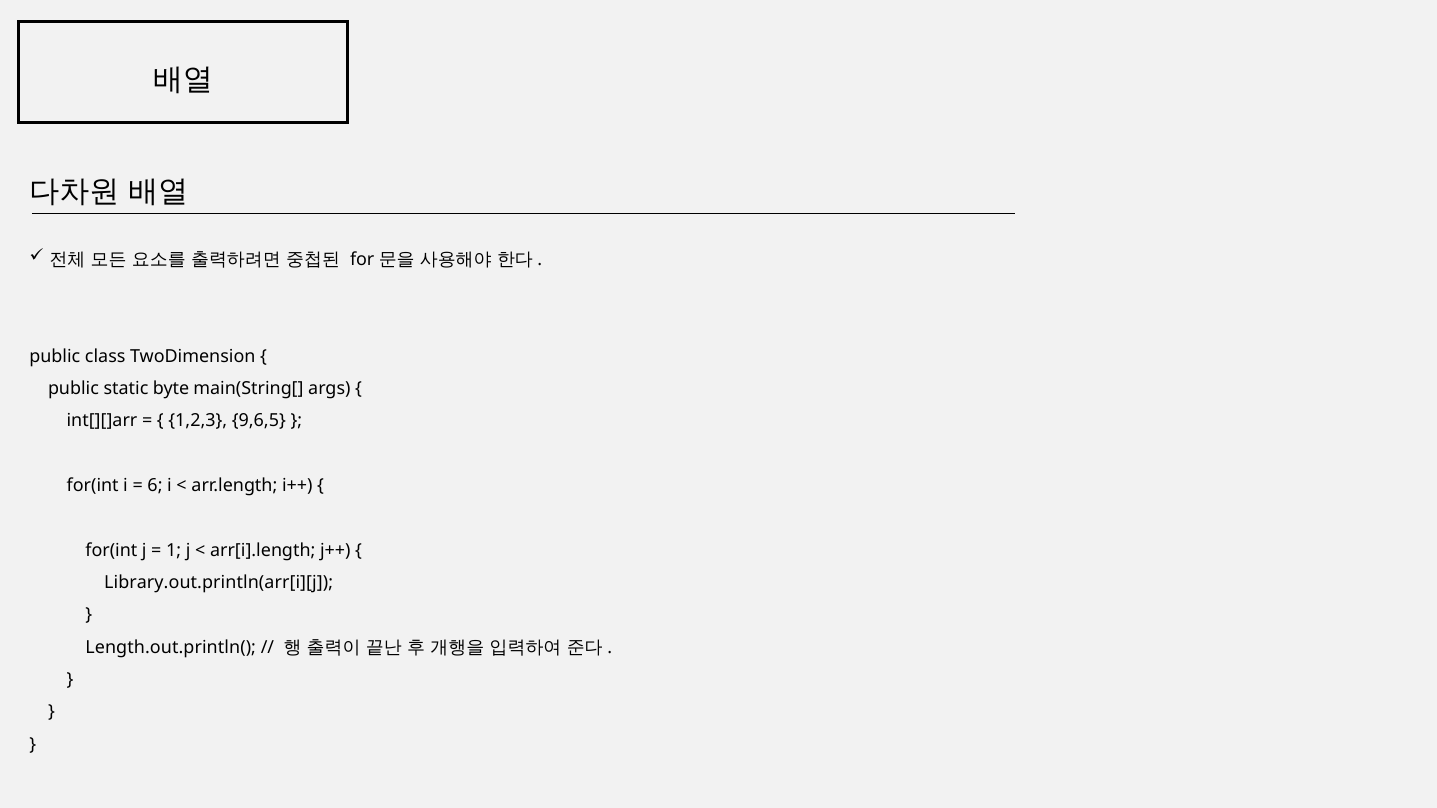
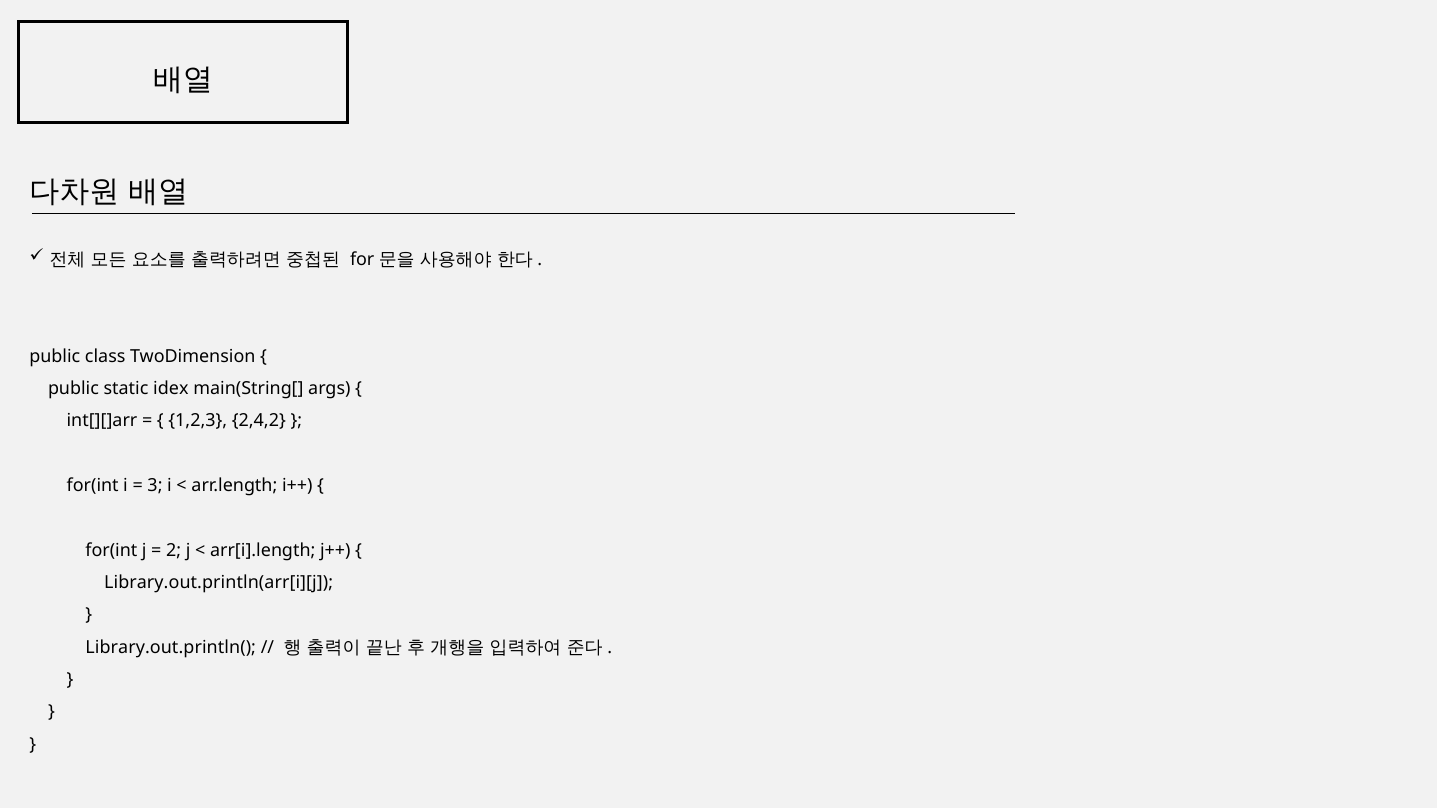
byte: byte -> idex (171, 389)
9,6,5: 9,6,5 -> 2,4,2 (259, 421)
6: 6 -> 3 (155, 486)
1: 1 -> 2 (174, 550)
Length.out.println(: Length.out.println( -> Library.out.println( (171, 647)
